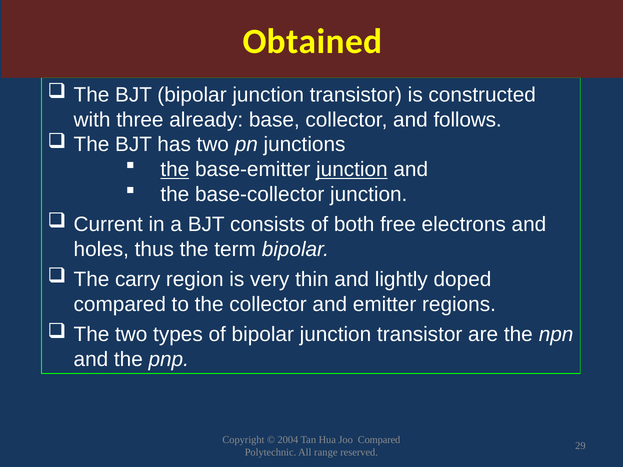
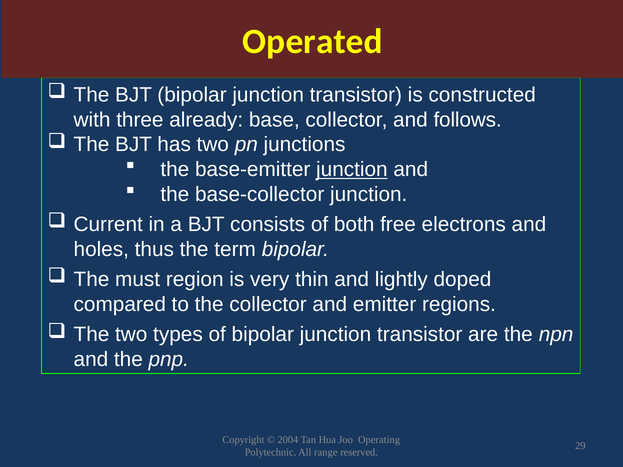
Obtained: Obtained -> Operated (313, 41)
the underline: present -> none (175, 170)
carry: carry -> must (138, 280)
Joo Compared: Compared -> Operating (379, 440)
